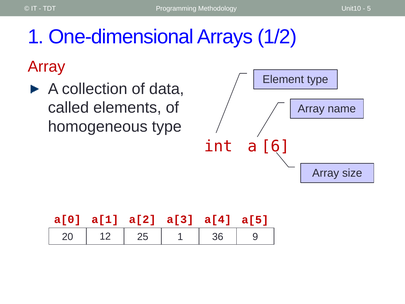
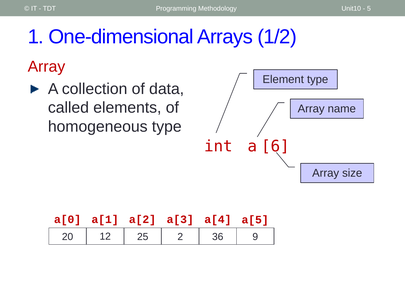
20 1: 1 -> 2 (180, 236)
